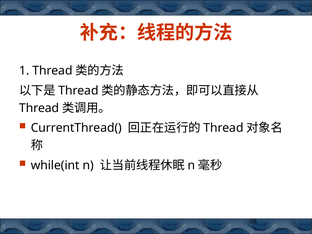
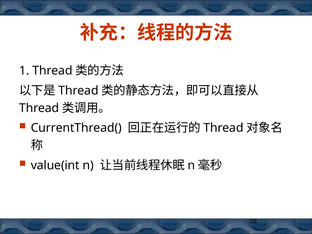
while(int: while(int -> value(int (55, 165)
